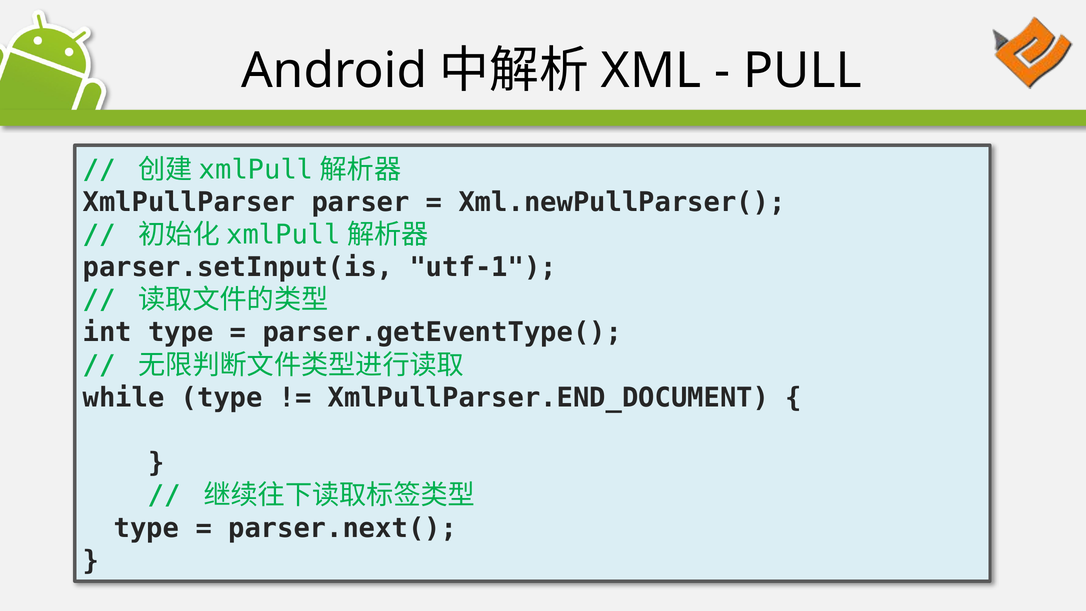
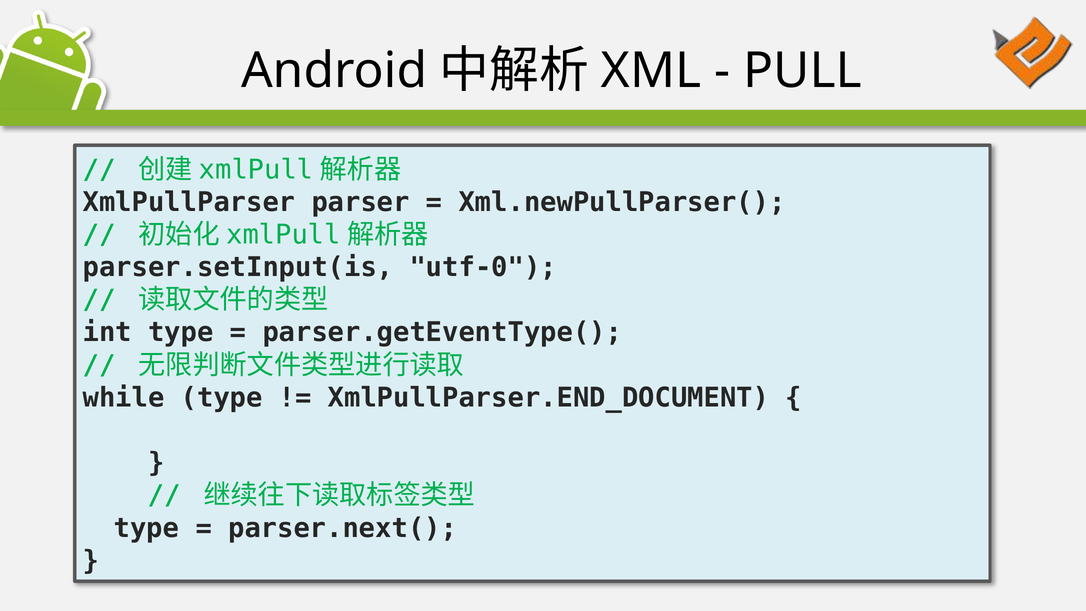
utf-1: utf-1 -> utf-0 (483, 267)
